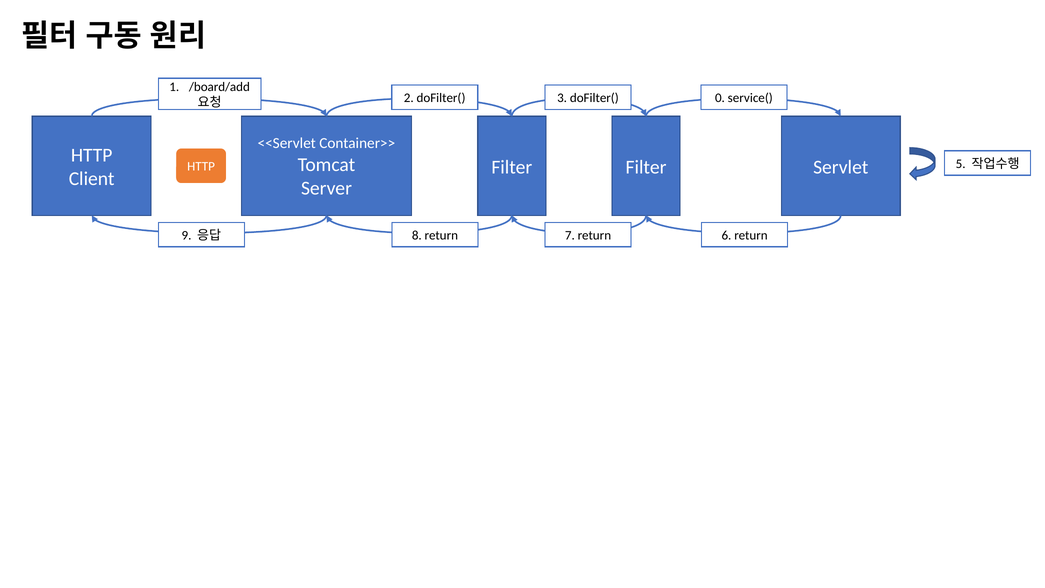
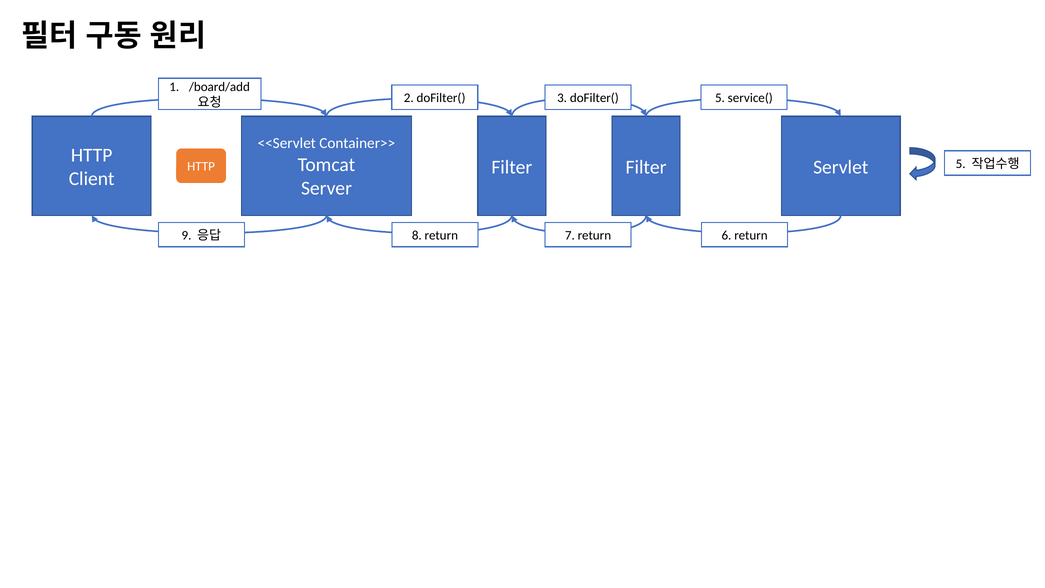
doFilter( 0: 0 -> 5 (720, 98)
